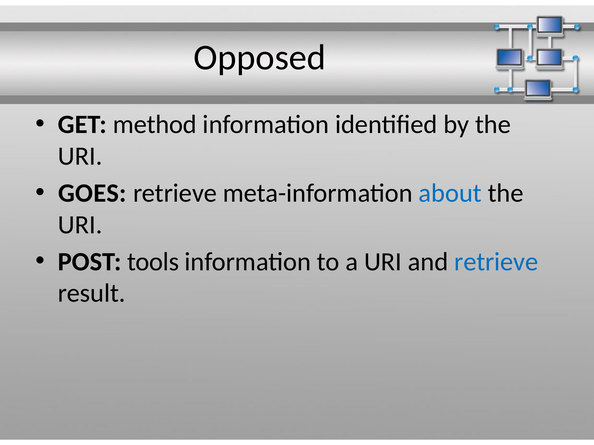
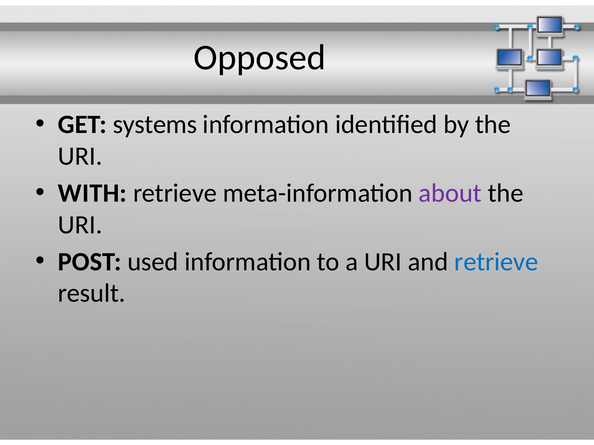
method: method -> systems (155, 125)
GOES: GOES -> WITH (92, 193)
about colour: blue -> purple (450, 193)
tools: tools -> used (153, 262)
